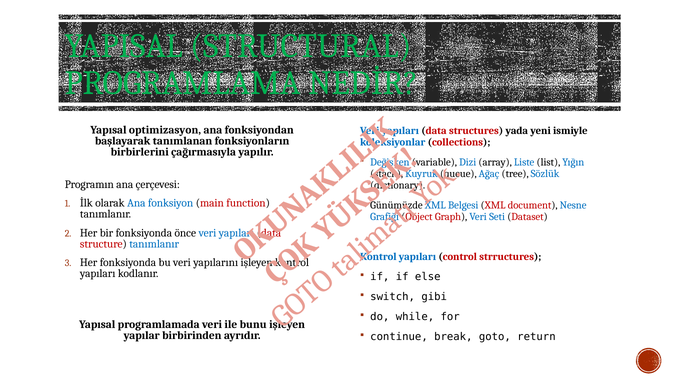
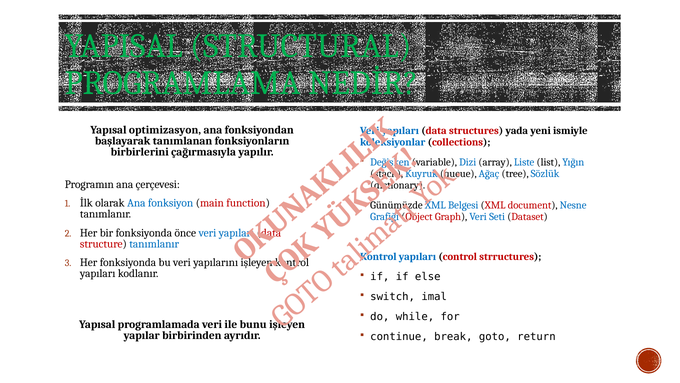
gibi: gibi -> imal (434, 296)
